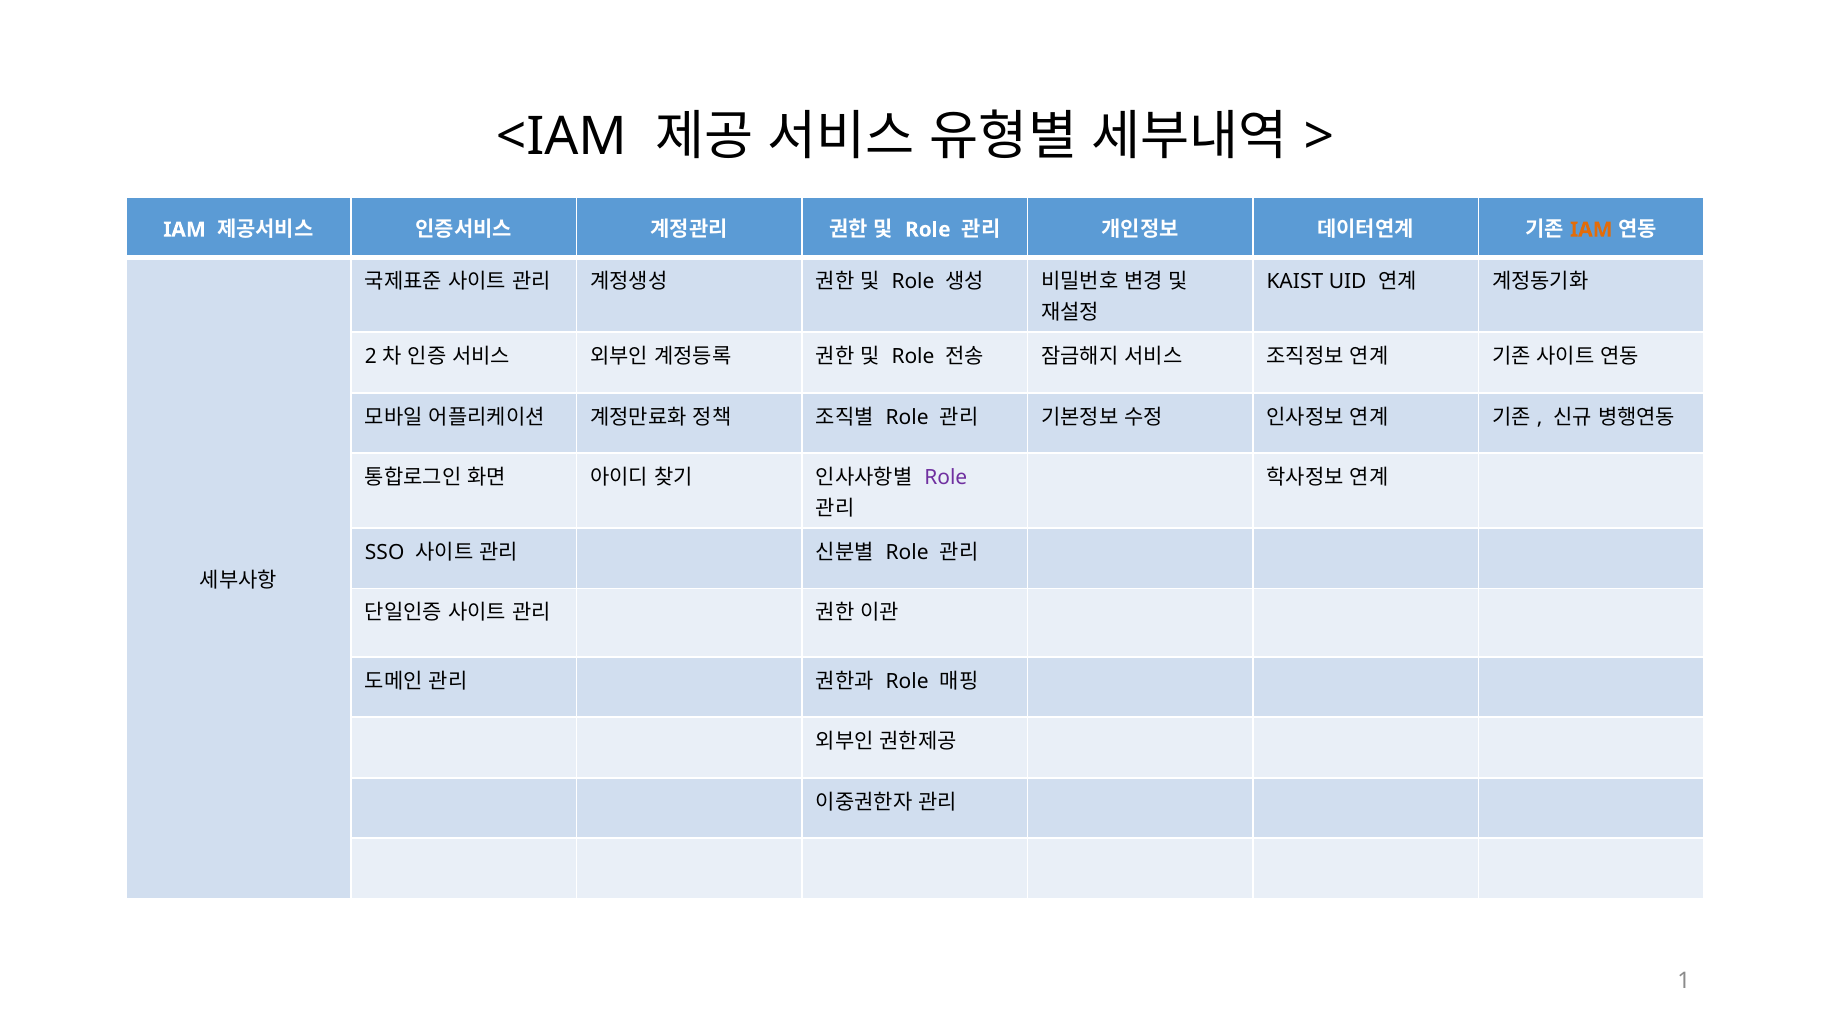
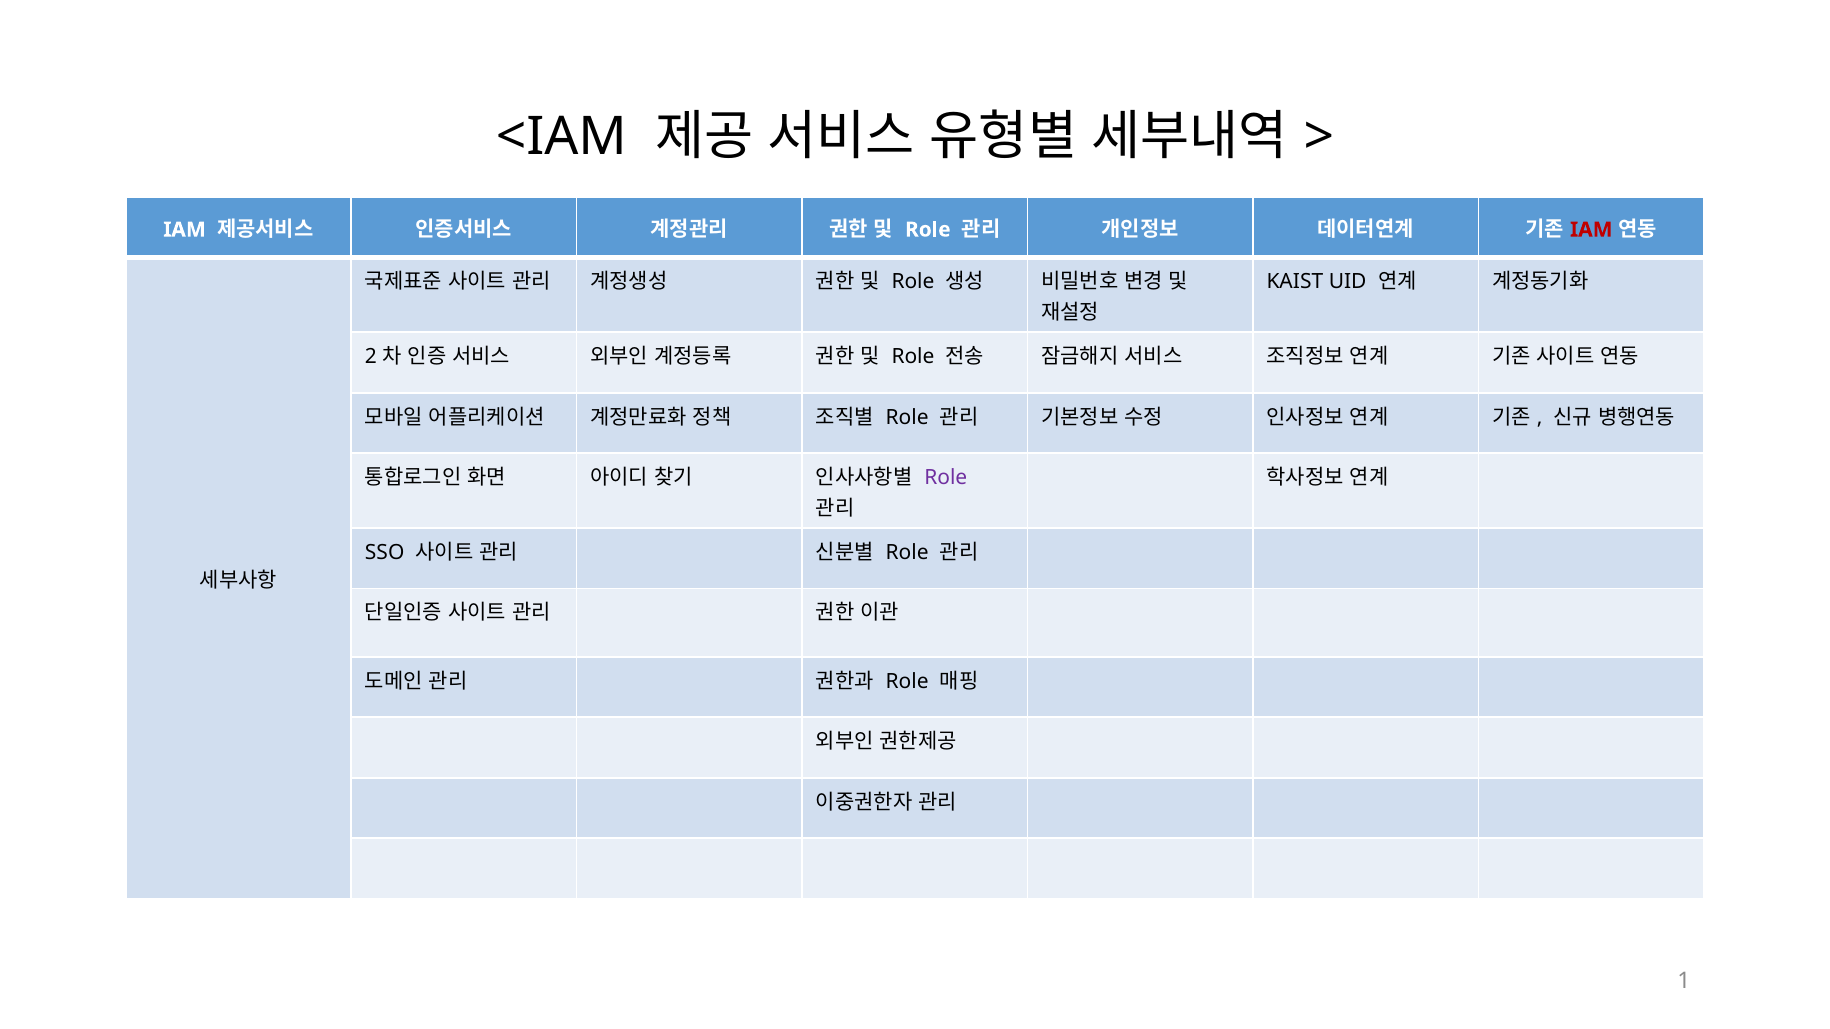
IAM colour: orange -> red (1591, 230)
